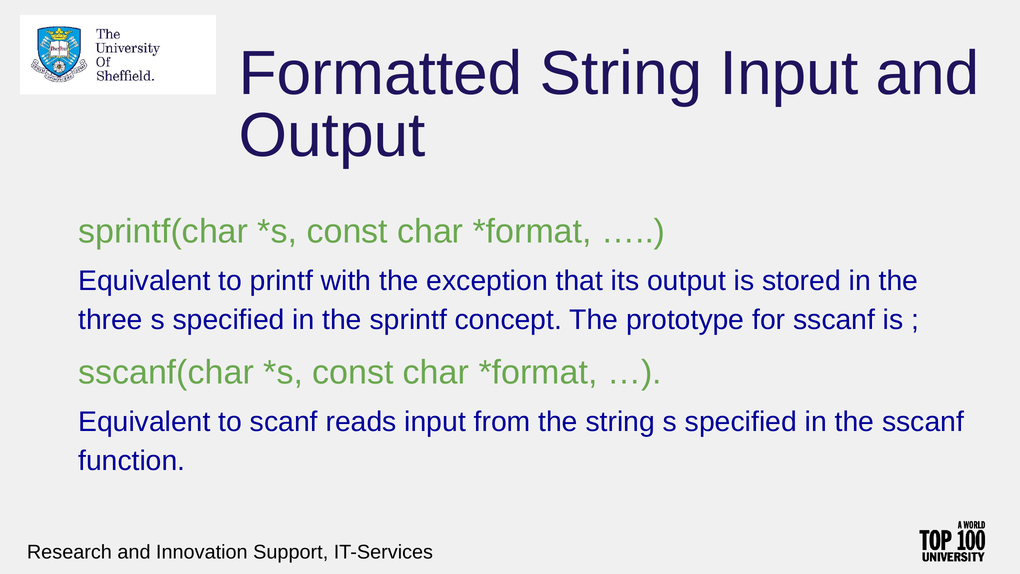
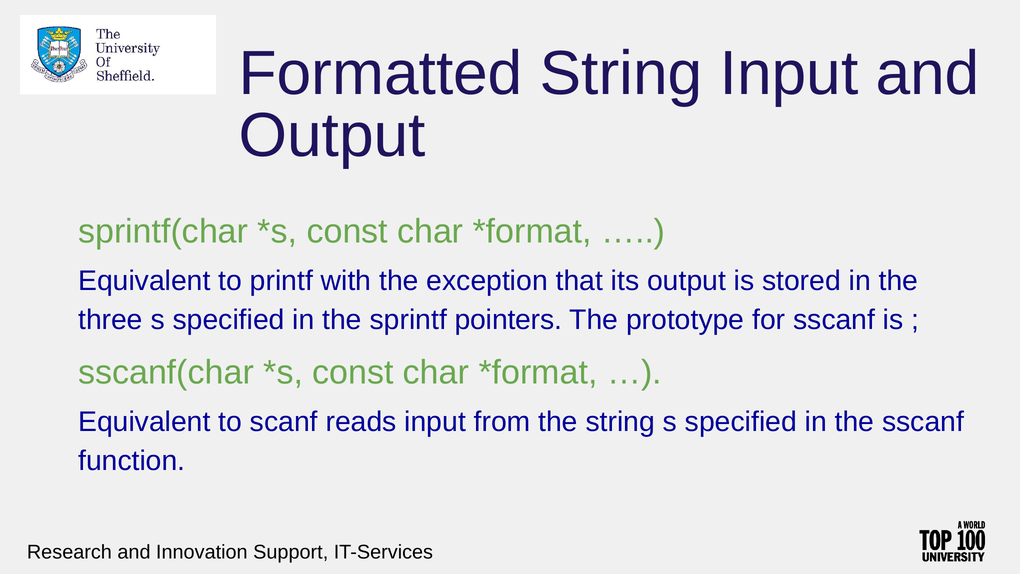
concept: concept -> pointers (508, 320)
